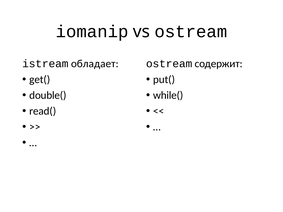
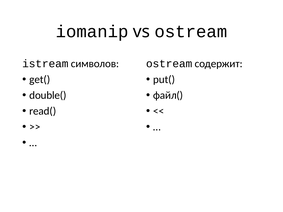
обладает: обладает -> символов (95, 64)
while(: while( -> файл( (168, 95)
